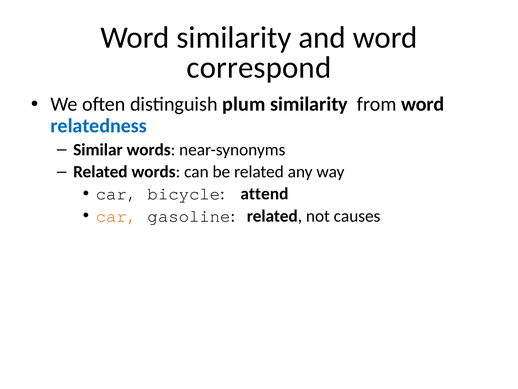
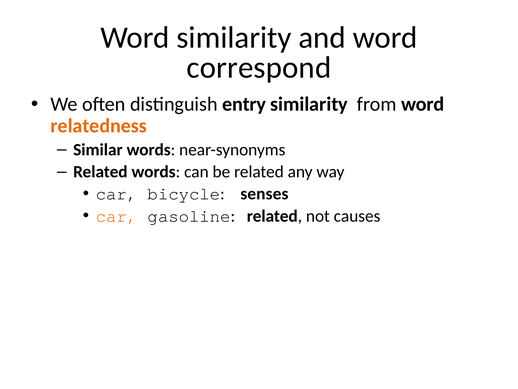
plum: plum -> entry (244, 104)
relatedness colour: blue -> orange (99, 126)
attend: attend -> senses (264, 194)
